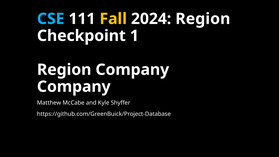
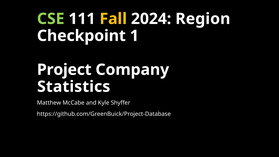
CSE colour: light blue -> light green (51, 19)
Region: Region -> Project (64, 70)
Company: Company -> Statistics (74, 87)
